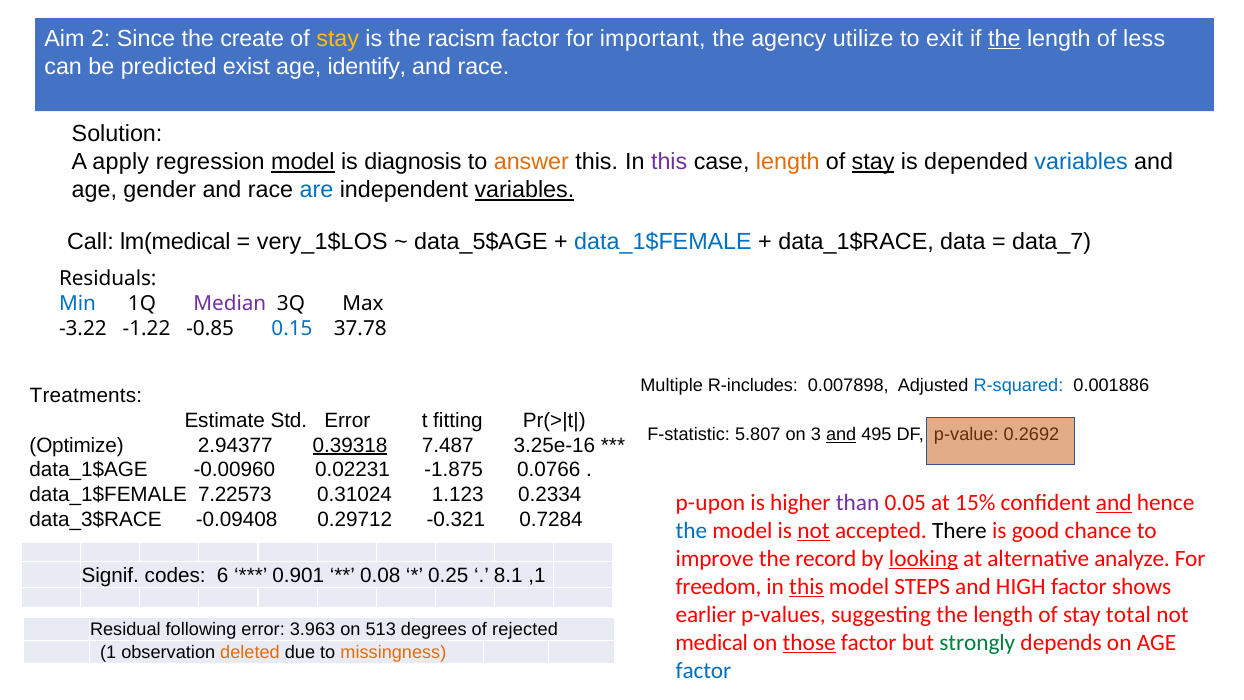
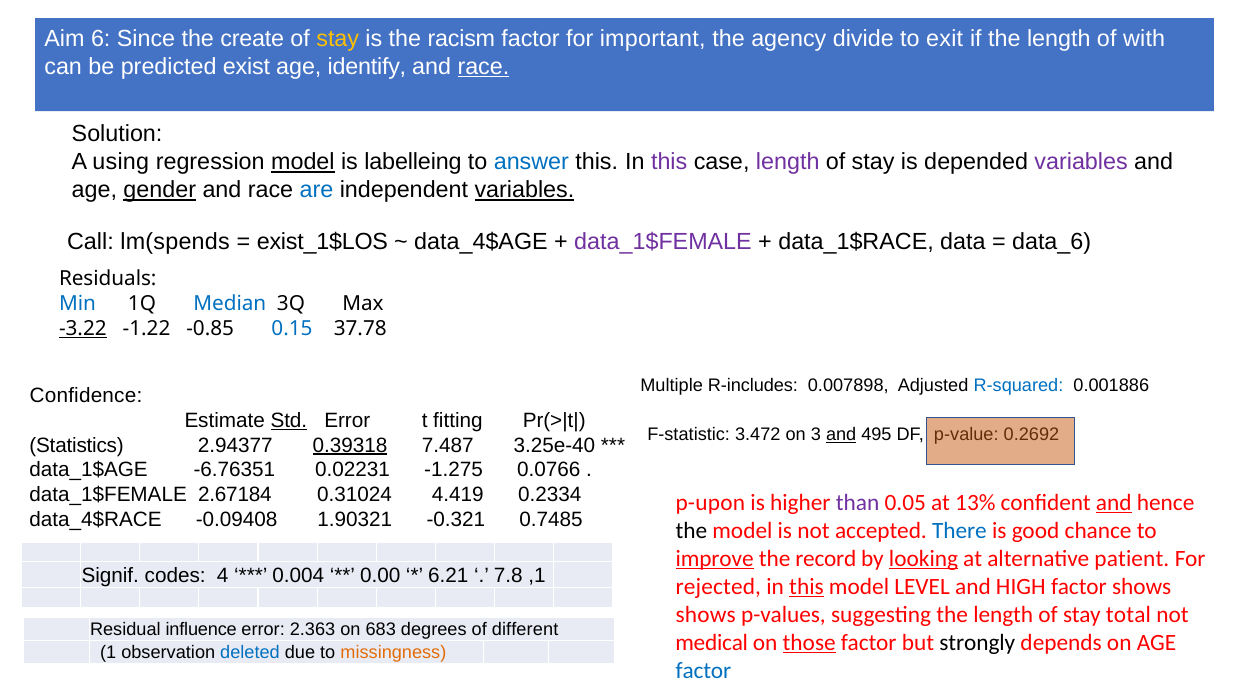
2: 2 -> 6 (101, 38)
utilize: utilize -> divide (863, 38)
the underline: present -> none (1004, 38)
less: less -> with (1144, 38)
race underline: none -> present (483, 66)
apply: apply -> using (121, 162)
diagnosis: diagnosis -> labelleing (413, 162)
answer colour: orange -> blue (531, 162)
length colour: orange -> purple (788, 162)
stay underline: present -> none (873, 162)
variables colour: blue -> purple (1081, 162)
gender underline: none -> present (160, 190)
lm(medical: lm(medical -> lm(spends (175, 242)
very_1$LOS: very_1$LOS -> exist_1$LOS (322, 242)
data_5$AGE: data_5$AGE -> data_4$AGE (481, 242)
data_1$FEMALE colour: blue -> purple (663, 242)
data_7: data_7 -> data_6 (1052, 242)
Median colour: purple -> blue (230, 304)
-3.22 underline: none -> present (83, 328)
Treatments: Treatments -> Confidence (86, 395)
Std underline: none -> present (289, 420)
5.807: 5.807 -> 3.472 (758, 434)
Optimize: Optimize -> Statistics (77, 445)
3.25e-16: 3.25e-16 -> 3.25e-40 (554, 445)
-0.00960: -0.00960 -> -6.76351 (234, 470)
-1.875: -1.875 -> -1.275 (454, 470)
7.22573: 7.22573 -> 2.67184 (235, 495)
1.123: 1.123 -> 4.419 (458, 495)
15%: 15% -> 13% (975, 503)
data_3$RACE: data_3$RACE -> data_4$RACE (96, 520)
0.29712: 0.29712 -> 1.90321 (355, 520)
0.7284: 0.7284 -> 0.7485 (551, 520)
the colour: blue -> black (691, 530)
not underline: present -> none (814, 530)
There colour: black -> blue (959, 530)
improve underline: none -> present (715, 558)
analyze: analyze -> patient (1132, 558)
6: 6 -> 4 (223, 575)
0.901: 0.901 -> 0.004 (298, 575)
0.08: 0.08 -> 0.00 (380, 575)
0.25: 0.25 -> 6.21 (448, 575)
8.1: 8.1 -> 7.8 (508, 575)
freedom: freedom -> rejected (718, 586)
STEPS: STEPS -> LEVEL (922, 586)
earlier: earlier -> shows (706, 614)
following: following -> influence (201, 630)
3.963: 3.963 -> 2.363 (313, 630)
513: 513 -> 683 (381, 630)
rejected: rejected -> different (525, 630)
strongly colour: green -> black (977, 642)
deleted colour: orange -> blue (250, 653)
